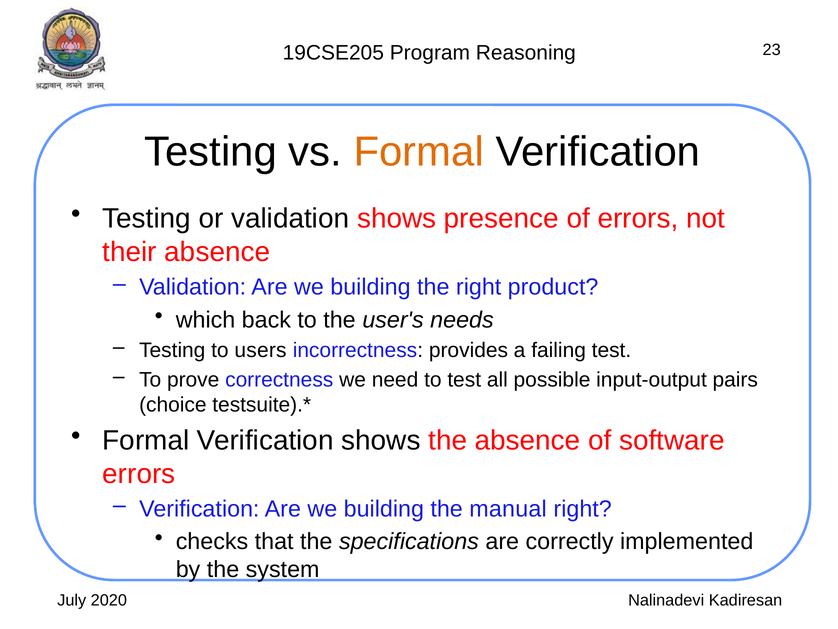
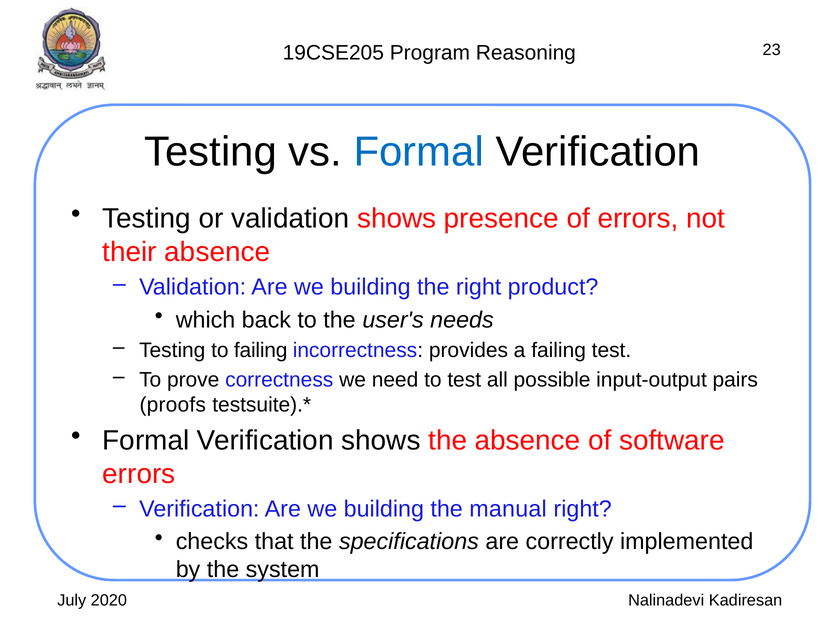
Formal colour: orange -> blue (419, 152)
to users: users -> failing (261, 350)
choice: choice -> proofs (173, 405)
